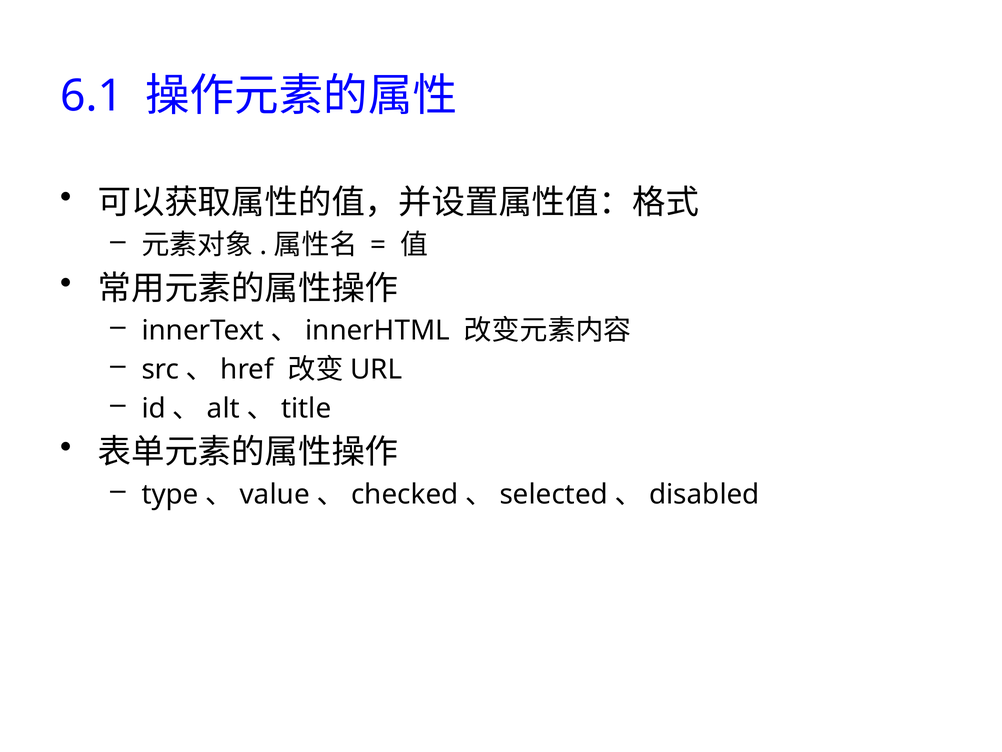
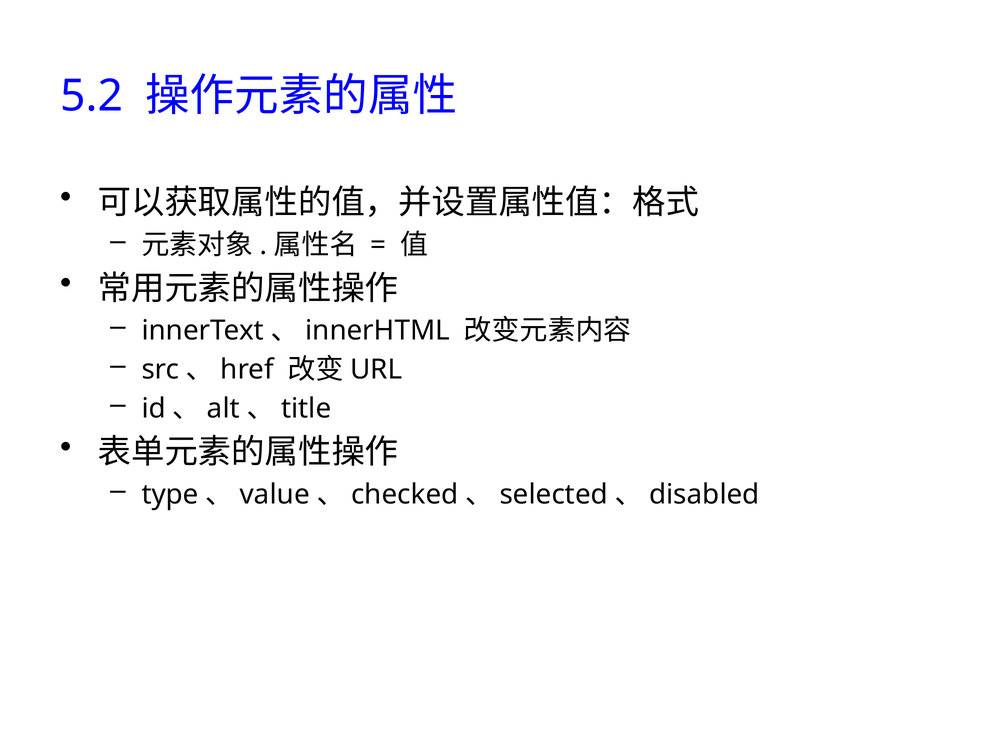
6.1: 6.1 -> 5.2 (92, 96)
